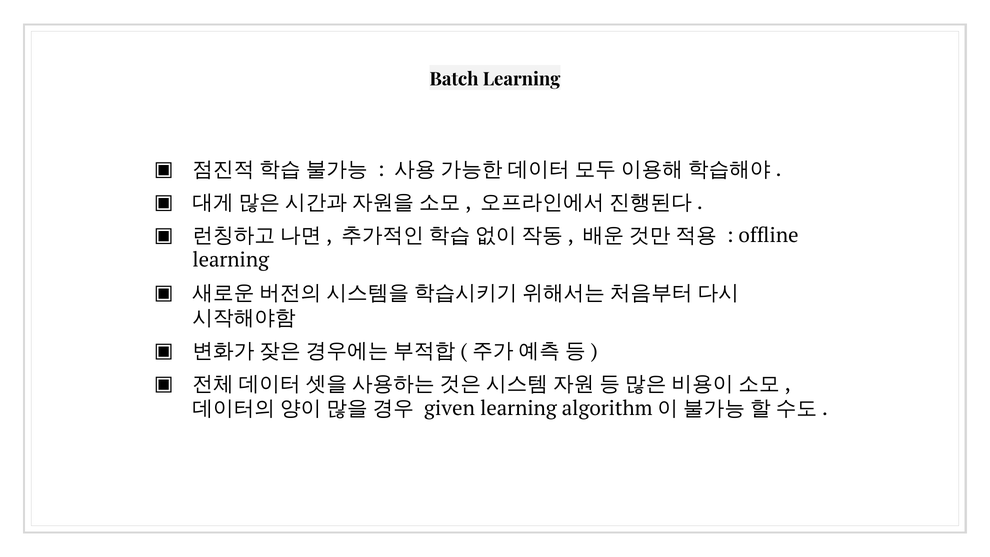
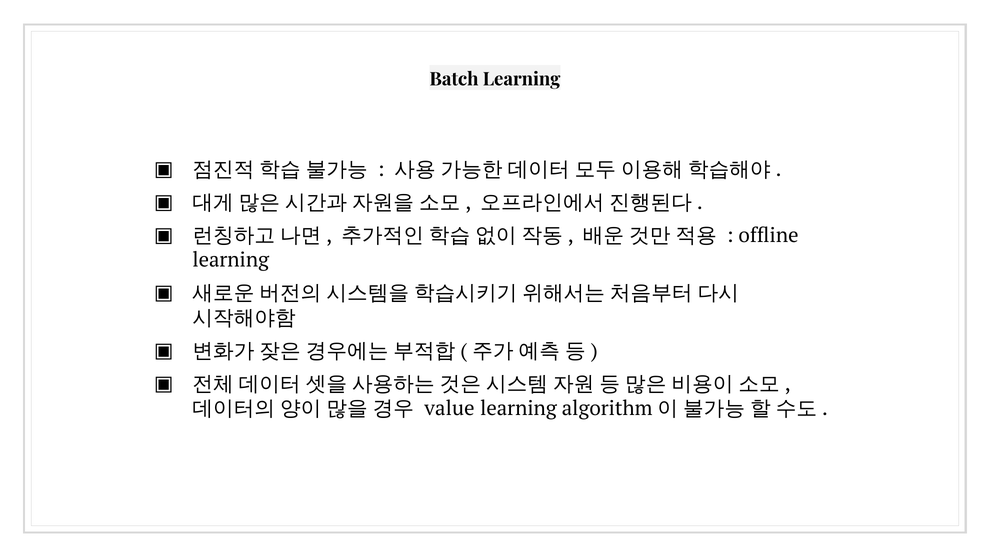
given: given -> value (450, 408)
